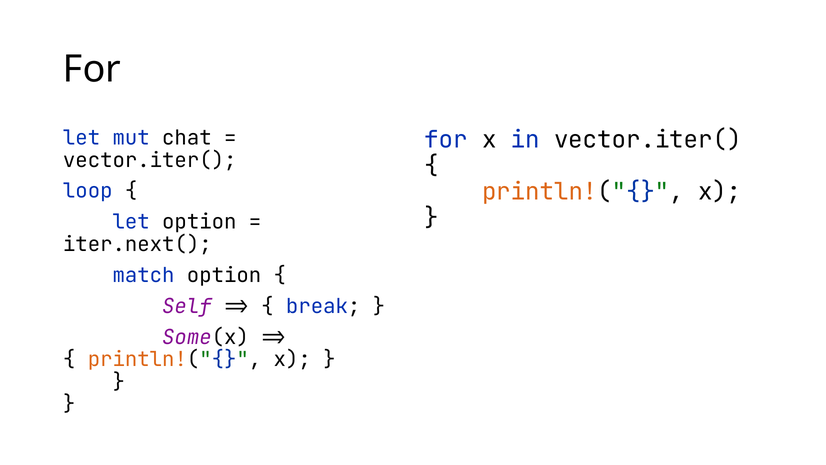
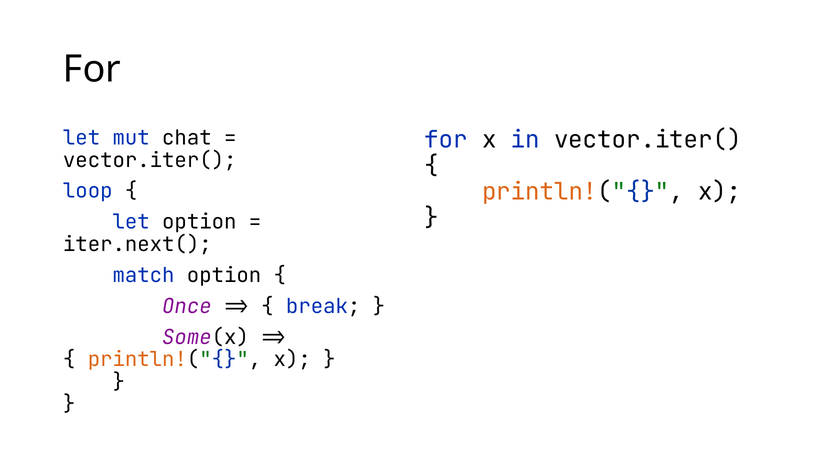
Self: Self -> Once (187, 306)
